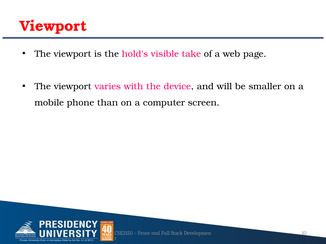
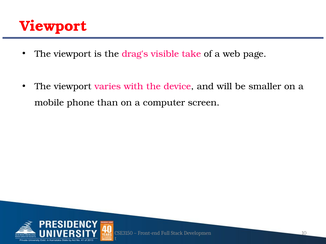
hold's: hold's -> drag's (135, 54)
